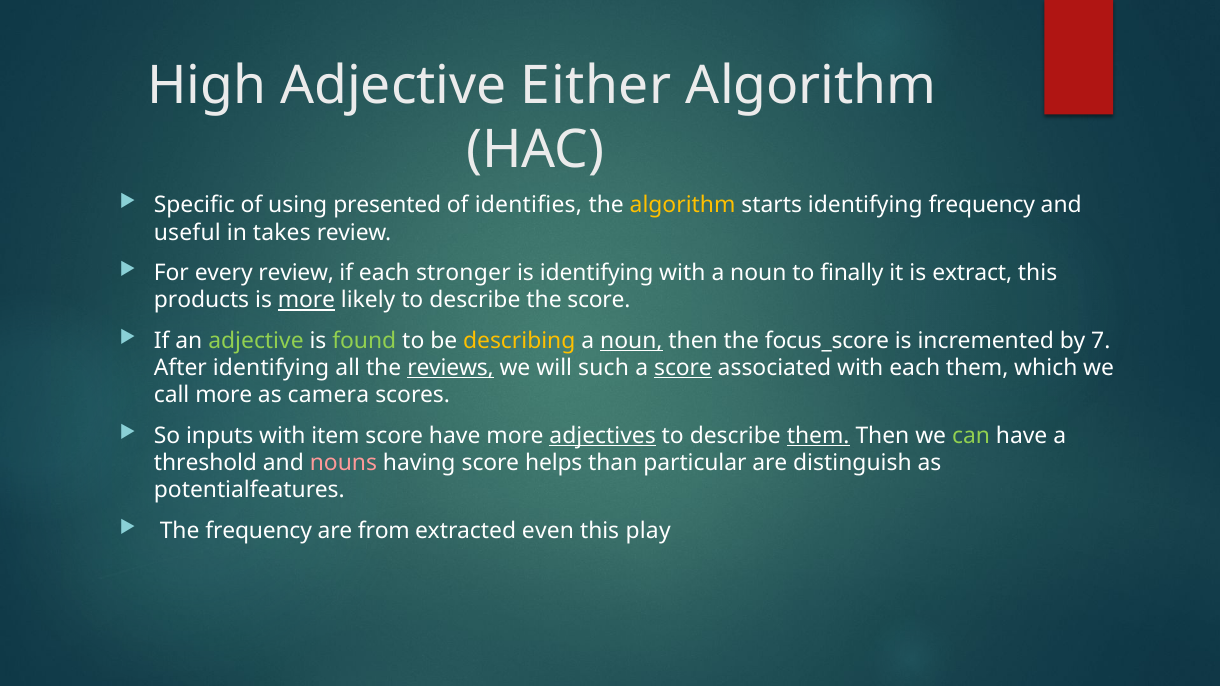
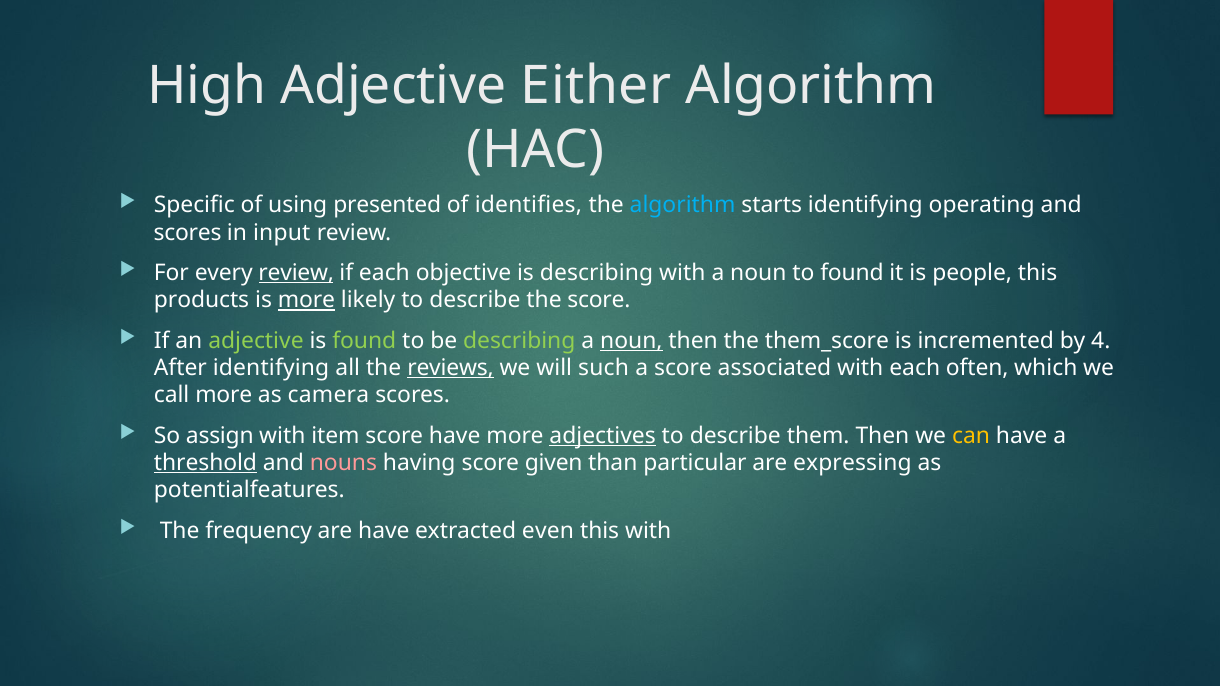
algorithm colour: yellow -> light blue (683, 205)
identifying frequency: frequency -> operating (982, 205)
useful: useful -> scores (188, 233)
takes: takes -> input (282, 233)
review underline: none -> present (296, 273)
stronger: stronger -> objective (464, 273)
is identifying: identifying -> describing (597, 273)
to finally: finally -> found (852, 273)
extract: extract -> people (972, 273)
describing colour: yellow -> light green (519, 341)
focus_score: focus_score -> them_score (827, 341)
7: 7 -> 4 (1101, 341)
score underline: present -> none (683, 368)
each them: them -> often (977, 368)
inputs: inputs -> assign (220, 436)
them underline: present -> none (818, 436)
can colour: light green -> yellow (971, 436)
threshold underline: none -> present (205, 463)
helps: helps -> given (554, 463)
distinguish: distinguish -> expressing (852, 463)
are from: from -> have (384, 531)
this play: play -> with (648, 531)
